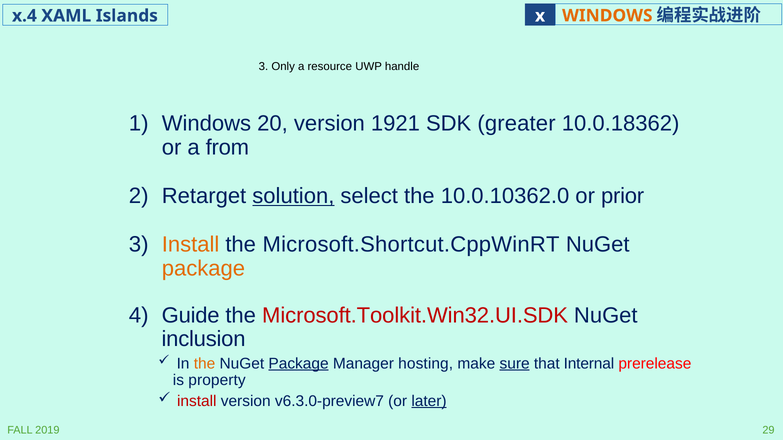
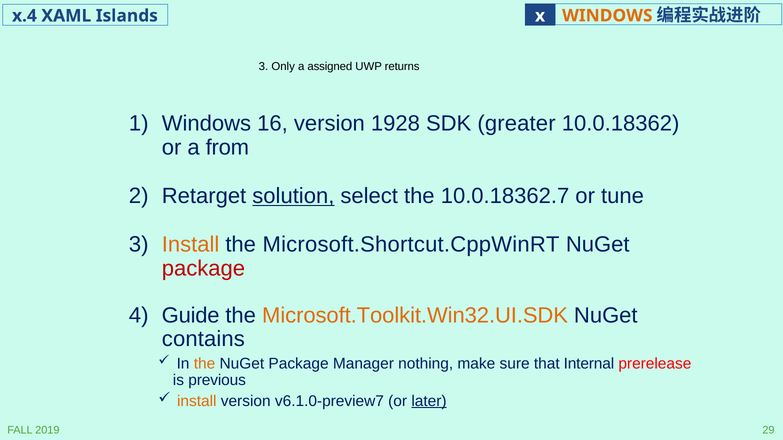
resource: resource -> assigned (330, 66)
handle: handle -> returns (402, 66)
20: 20 -> 16 (273, 124)
1921: 1921 -> 1928 (395, 124)
10.0.10362.0: 10.0.10362.0 -> 10.0.18362.7 (505, 196)
prior: prior -> tune (622, 196)
package colour: orange -> red (203, 269)
Microsoft.Toolkit.Win32.UI.SDK colour: red -> orange (415, 316)
inclusion: inclusion -> contains (203, 339)
Package underline: present -> none (299, 364)
hosting: hosting -> nothing (426, 364)
sure underline: present -> none (515, 364)
property: property -> previous (217, 381)
install colour: red -> orange (197, 401)
v6.3.0-preview7: v6.3.0-preview7 -> v6.1.0-preview7 (329, 401)
